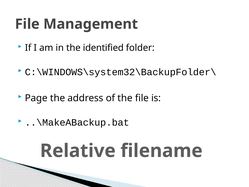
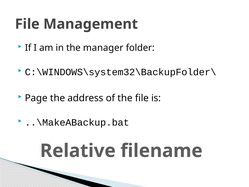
identified: identified -> manager (103, 48)
